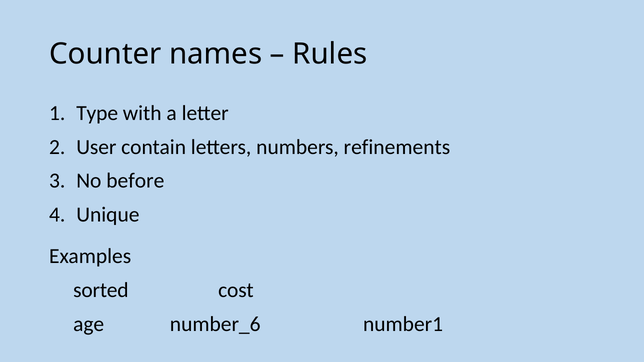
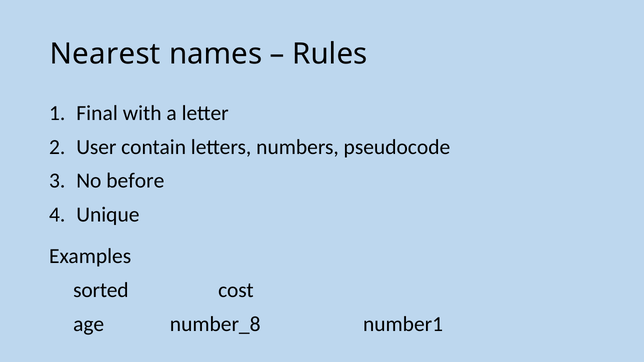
Counter: Counter -> Nearest (105, 54)
Type: Type -> Final (97, 113)
refinements: refinements -> pseudocode (397, 147)
number_6: number_6 -> number_8 (215, 324)
